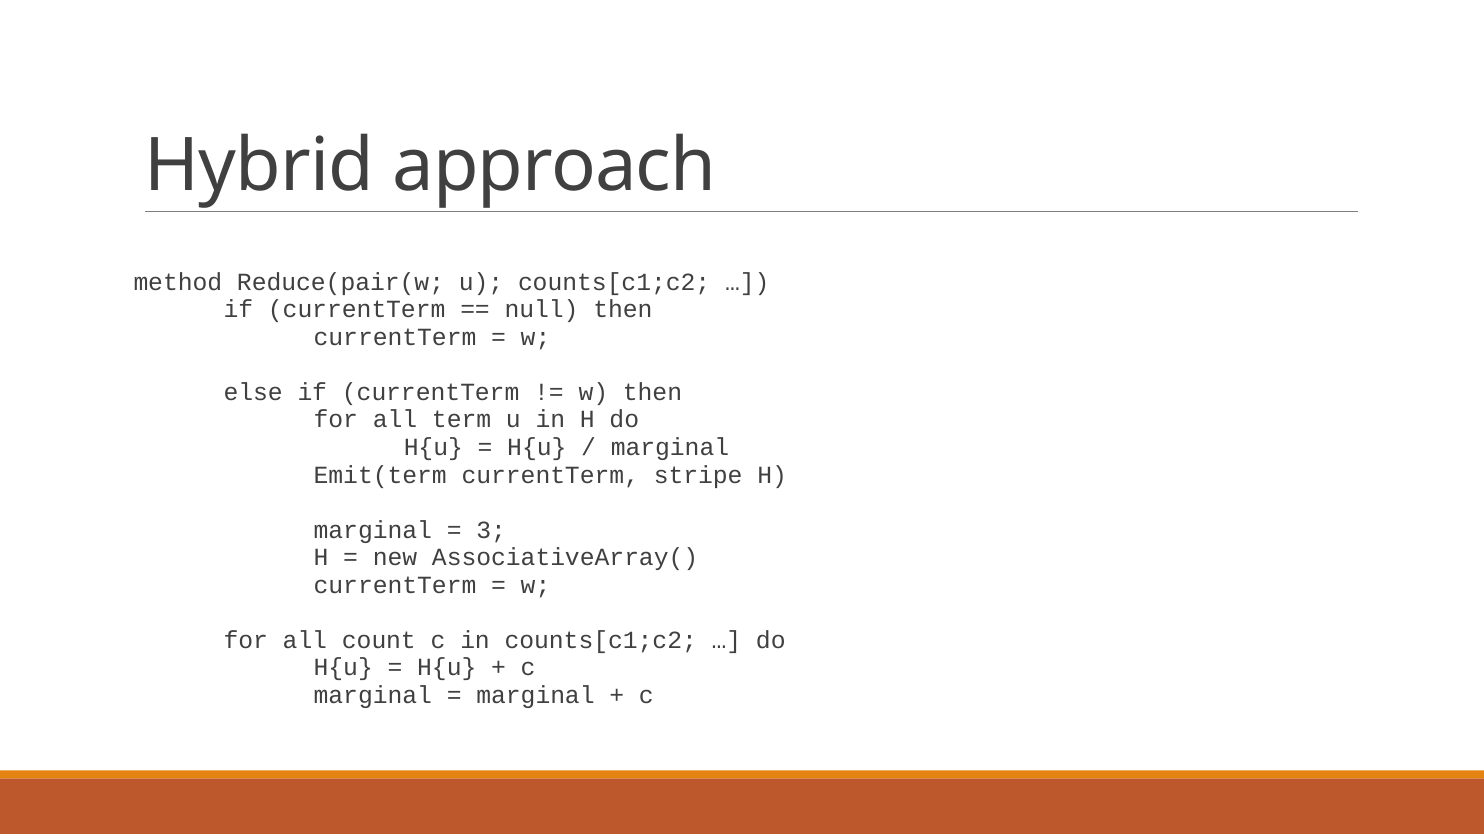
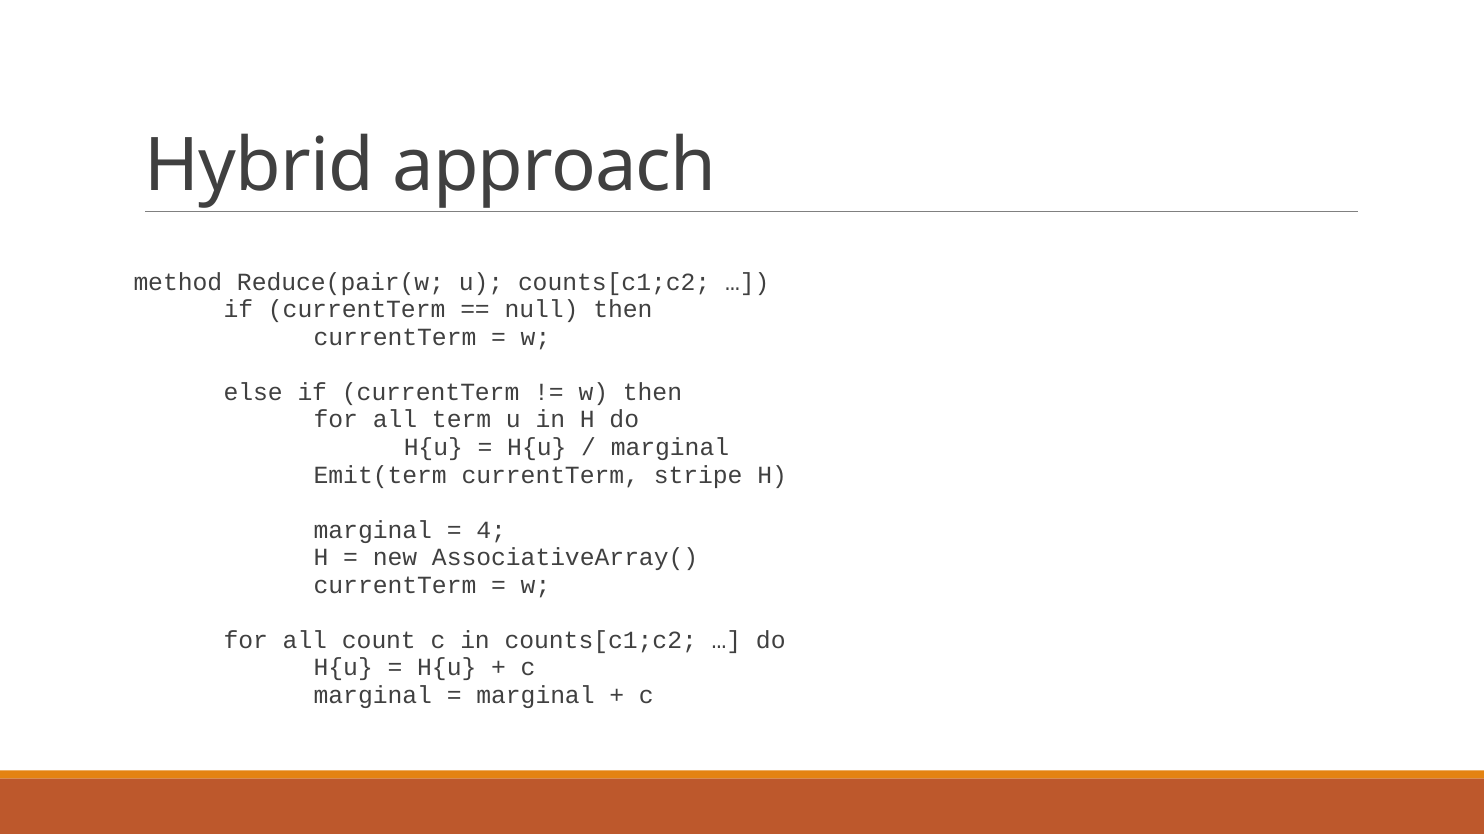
3: 3 -> 4 (491, 530)
